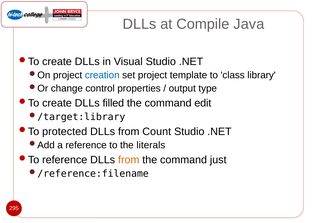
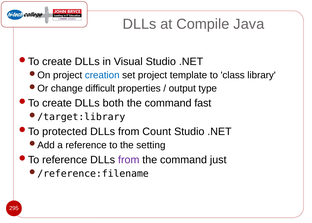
control: control -> difficult (100, 88)
filled: filled -> both (113, 103)
edit: edit -> fast (203, 103)
literals: literals -> setting (151, 145)
from colour: orange -> purple (129, 160)
